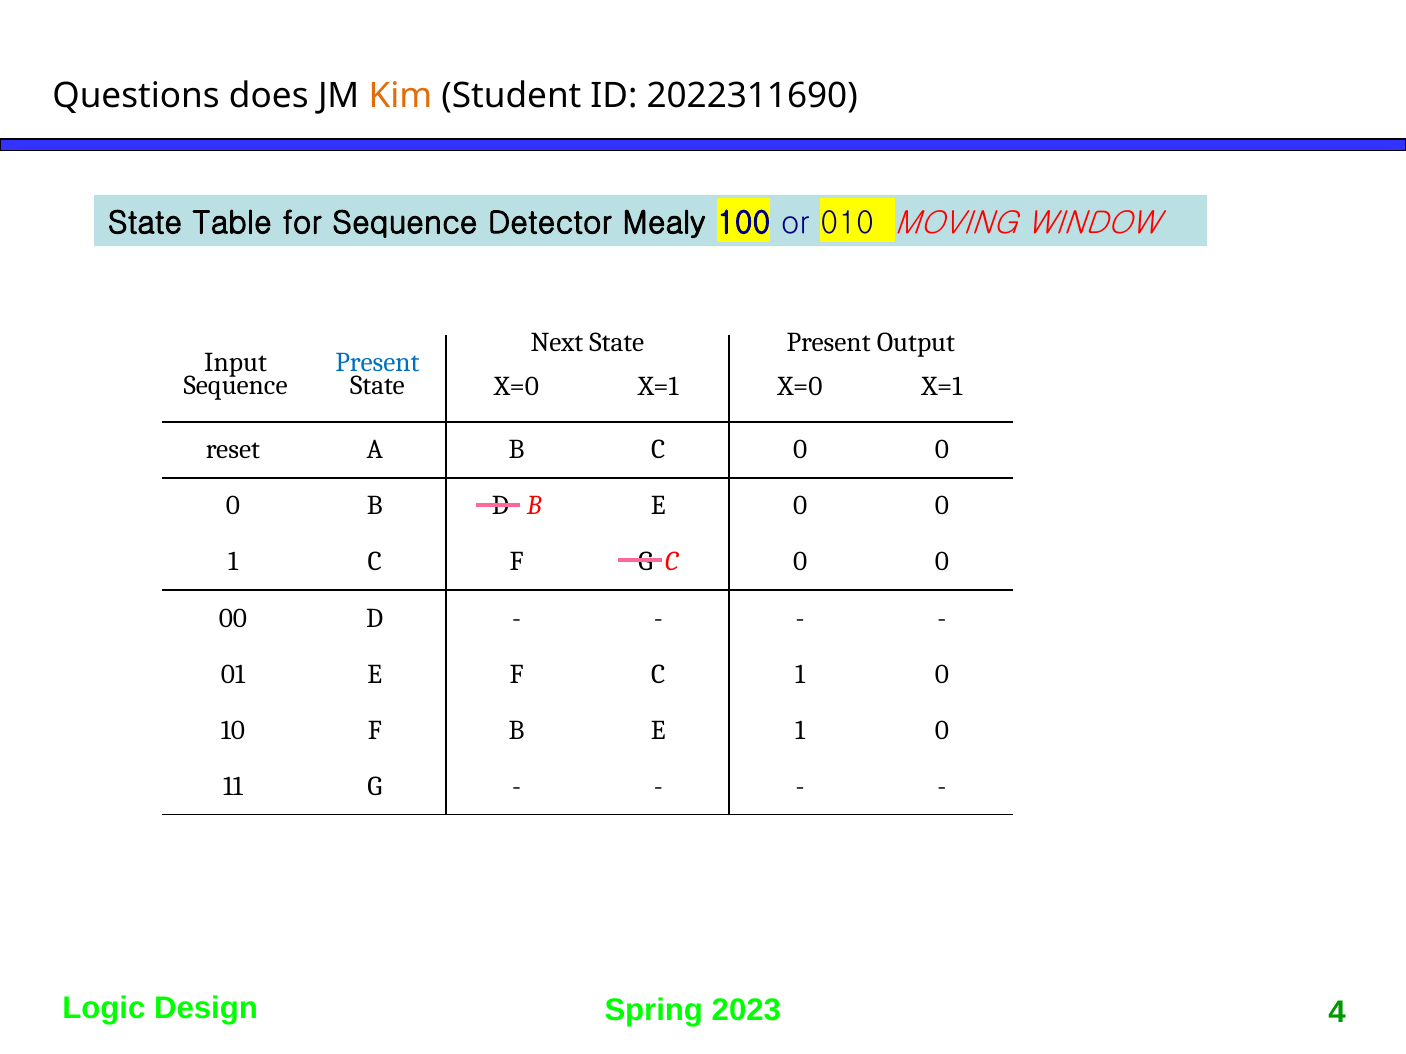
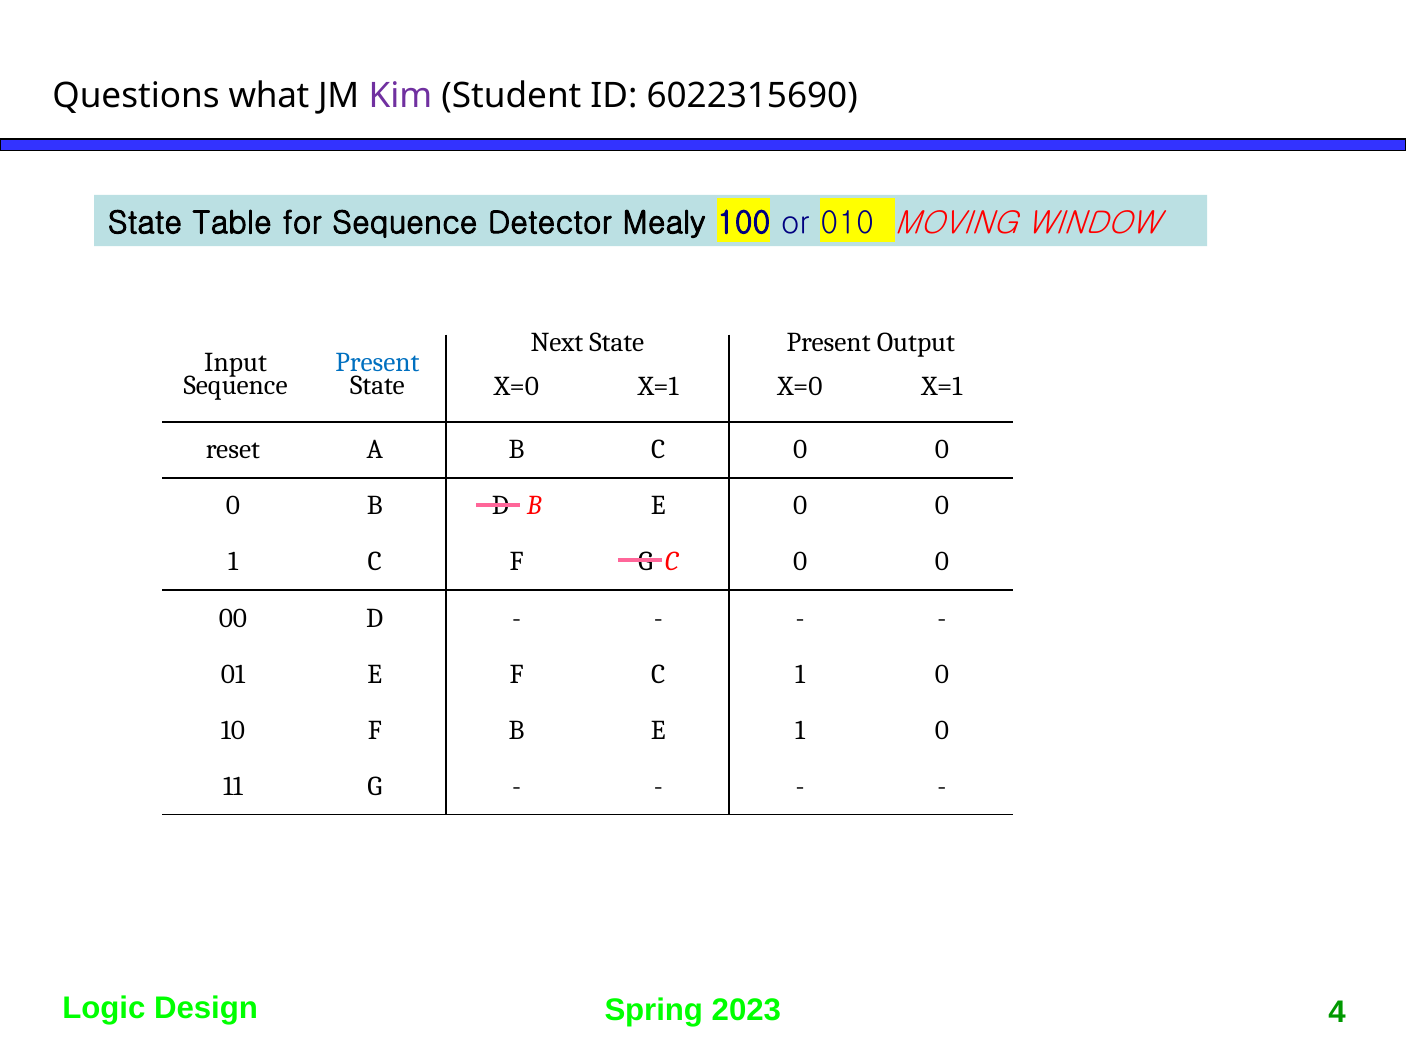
does: does -> what (269, 96)
Kim colour: orange -> purple (400, 96)
2022311690: 2022311690 -> 6022315690 (752, 96)
